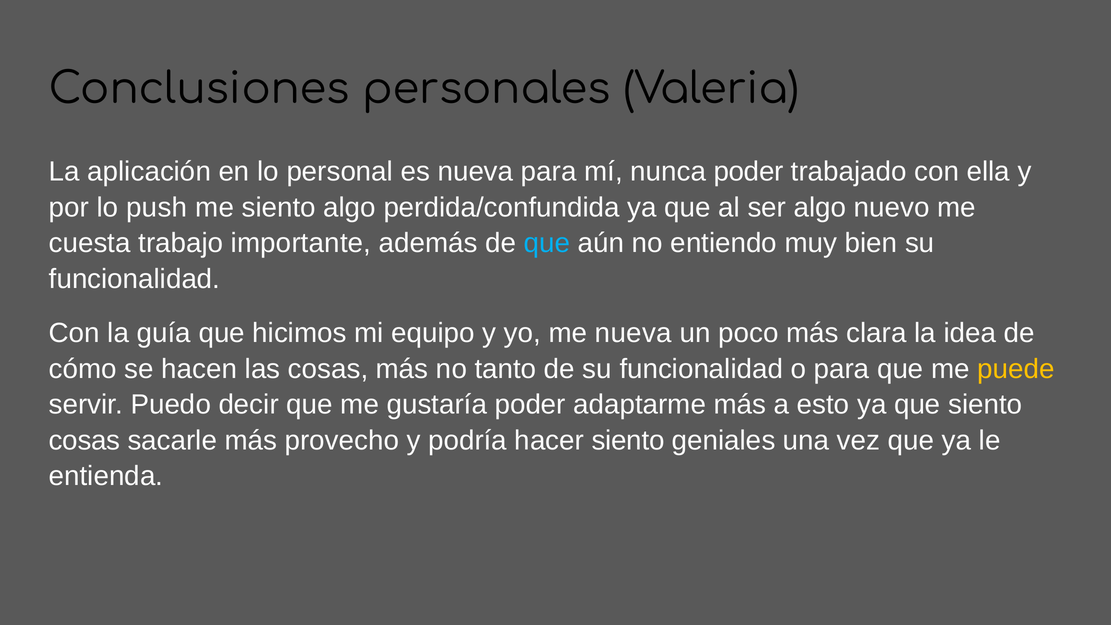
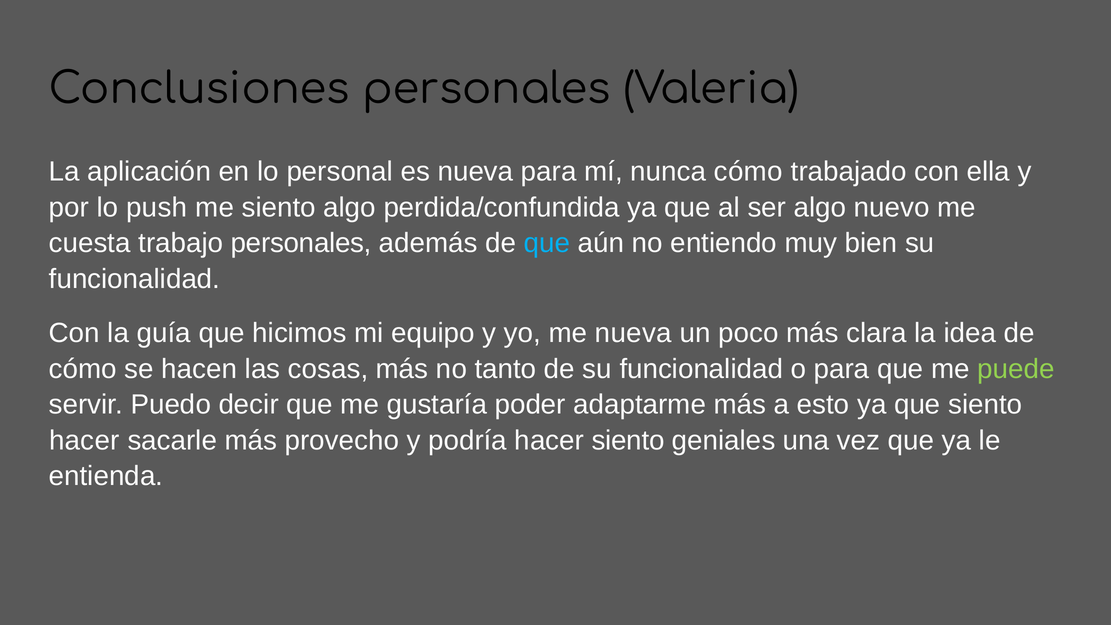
nunca poder: poder -> cómo (748, 172)
trabajo importante: importante -> personales (301, 243)
puede colour: yellow -> light green (1016, 369)
cosas: cosas -> hacer (84, 440)
